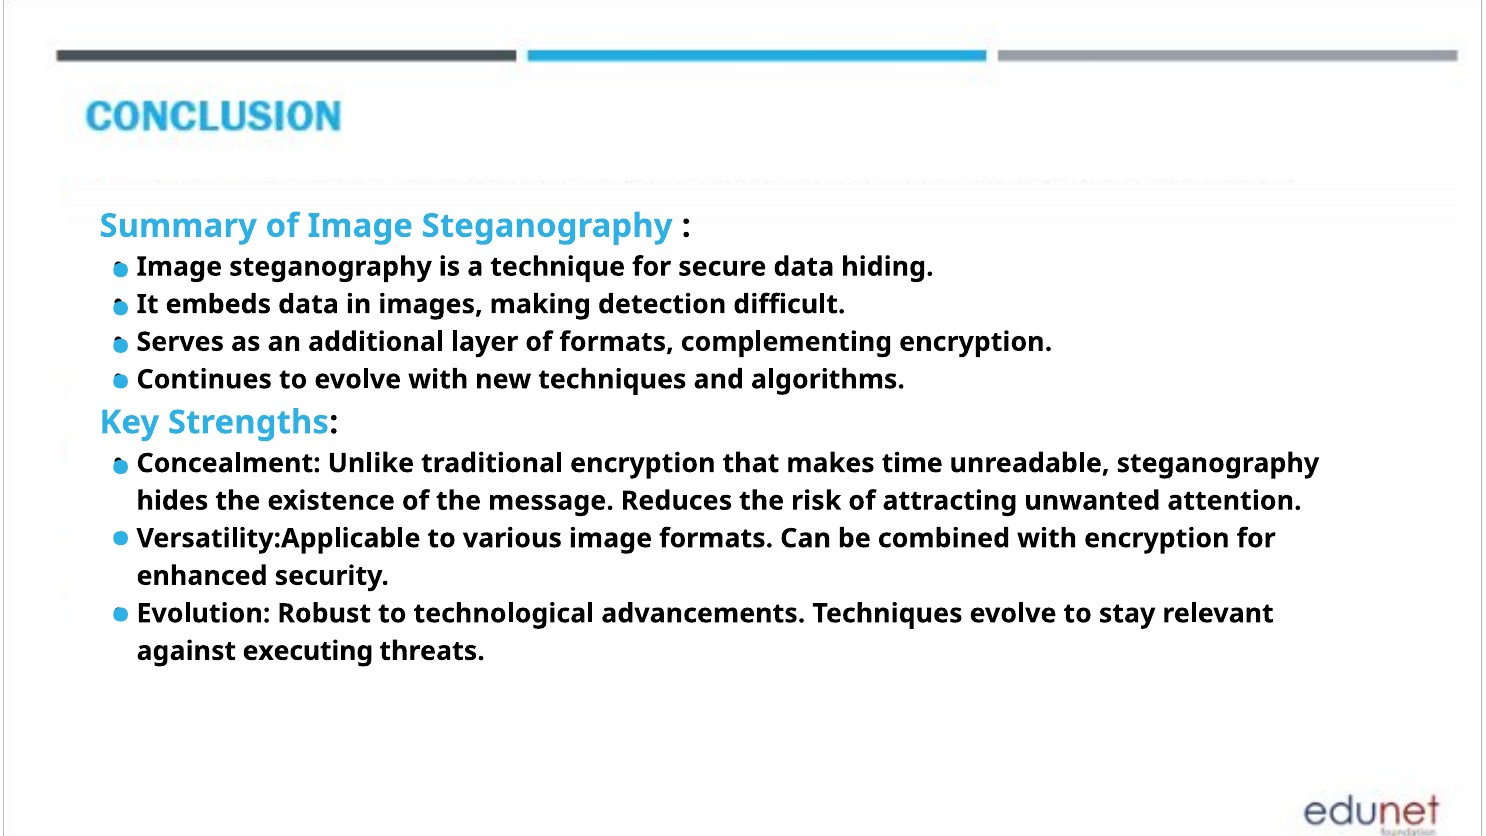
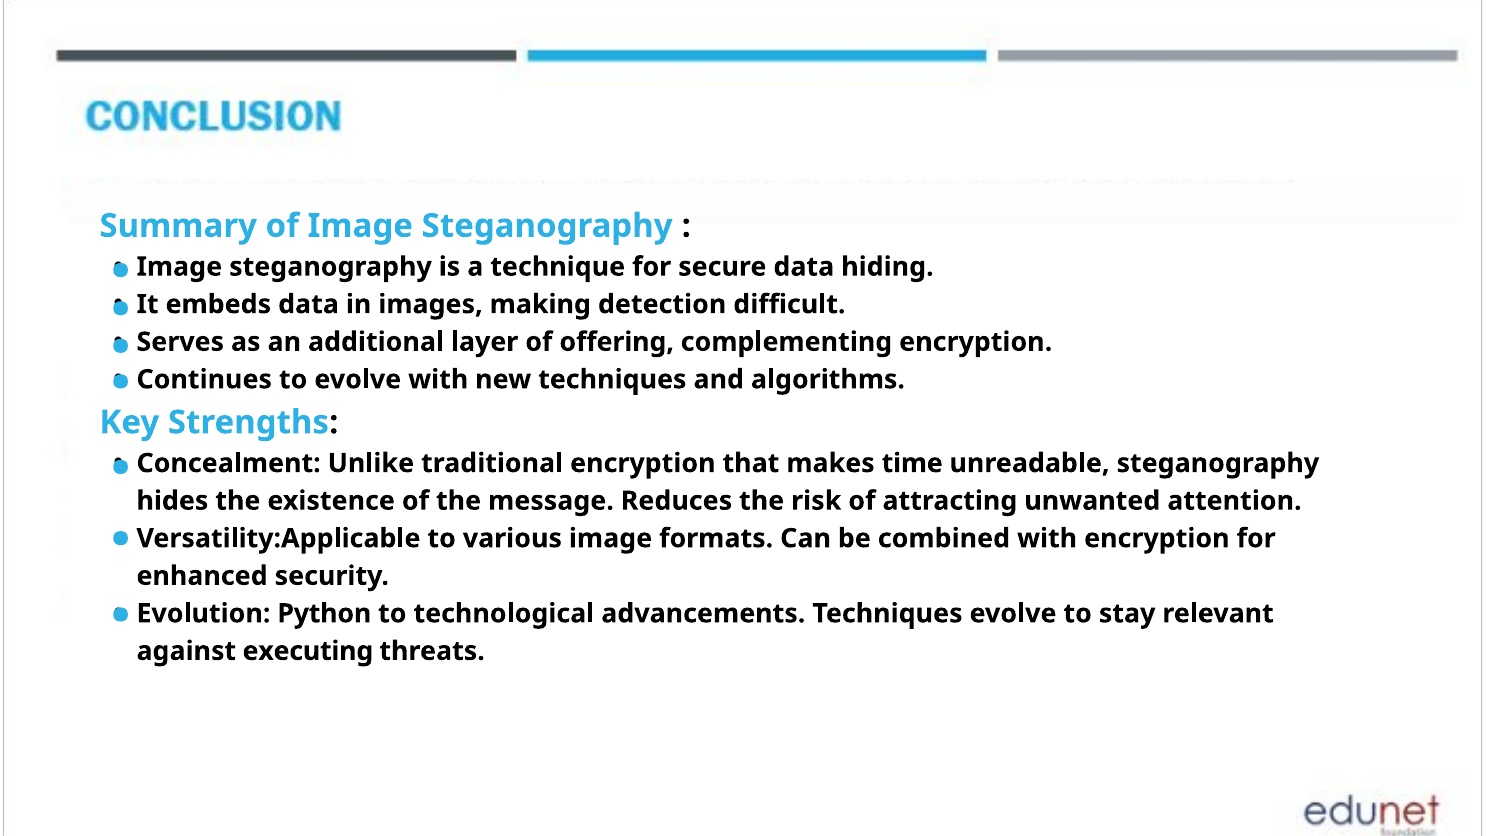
of formats: formats -> offering (617, 342)
Robust: Robust -> Python (324, 613)
